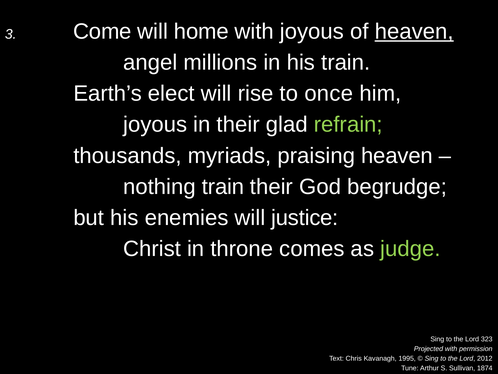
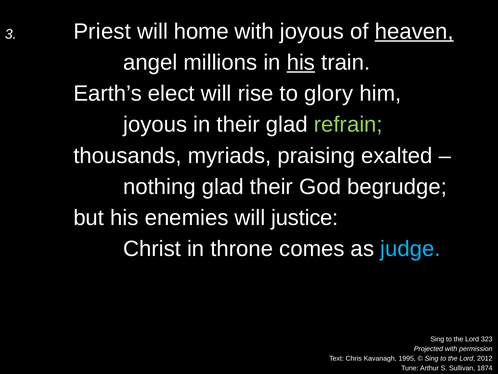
Come: Come -> Priest (102, 31)
his underline: none -> present (301, 62)
once: once -> glory (329, 93)
praising heaven: heaven -> exalted (397, 155)
nothing train: train -> glad (223, 186)
judge colour: light green -> light blue (410, 248)
